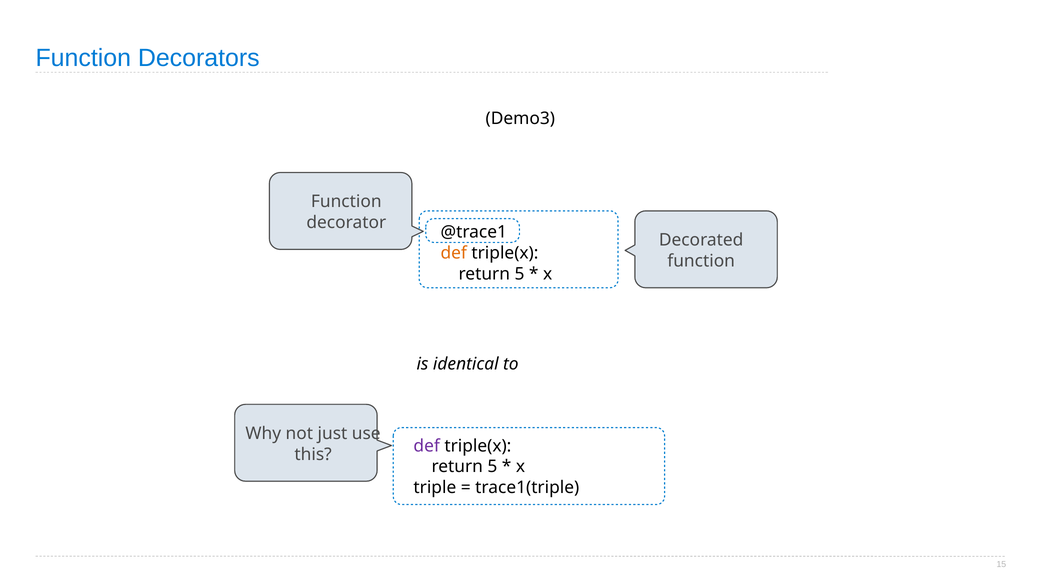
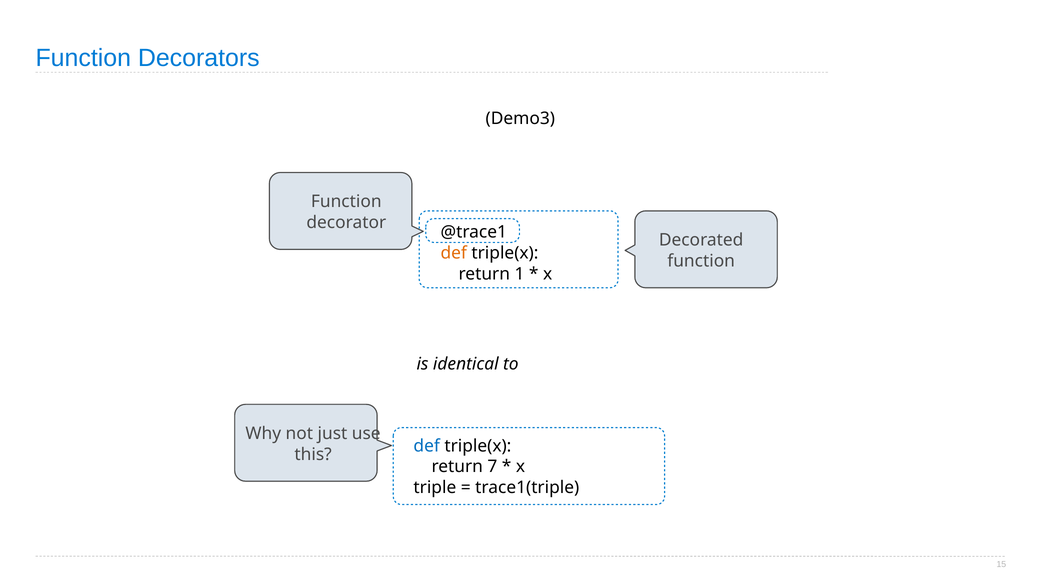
5: 5 -> 1 (519, 274)
def colour: purple -> blue (427, 446)
5: 5 -> 7 (492, 467)
